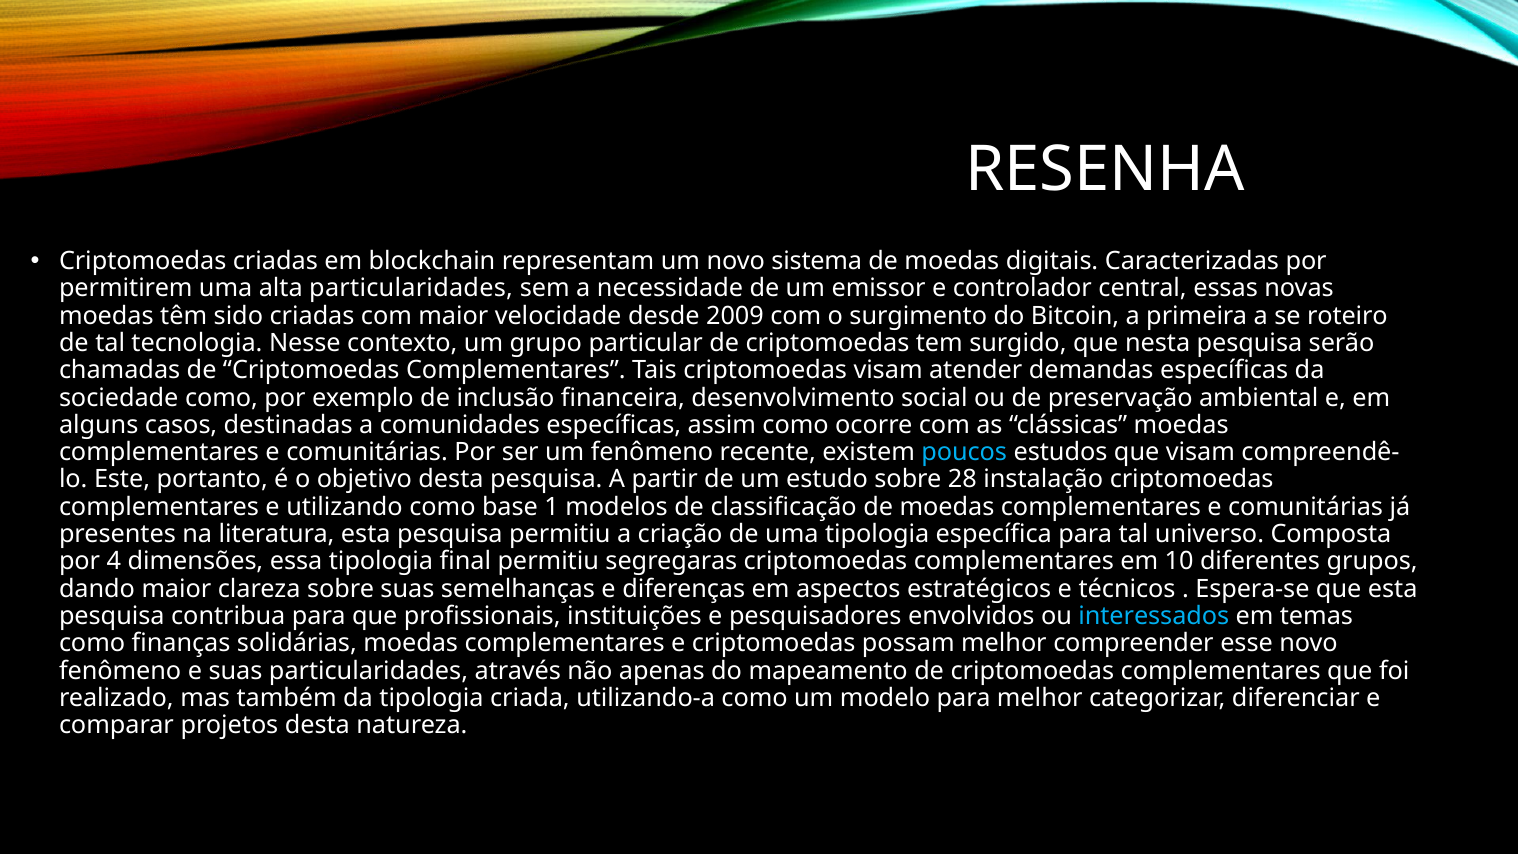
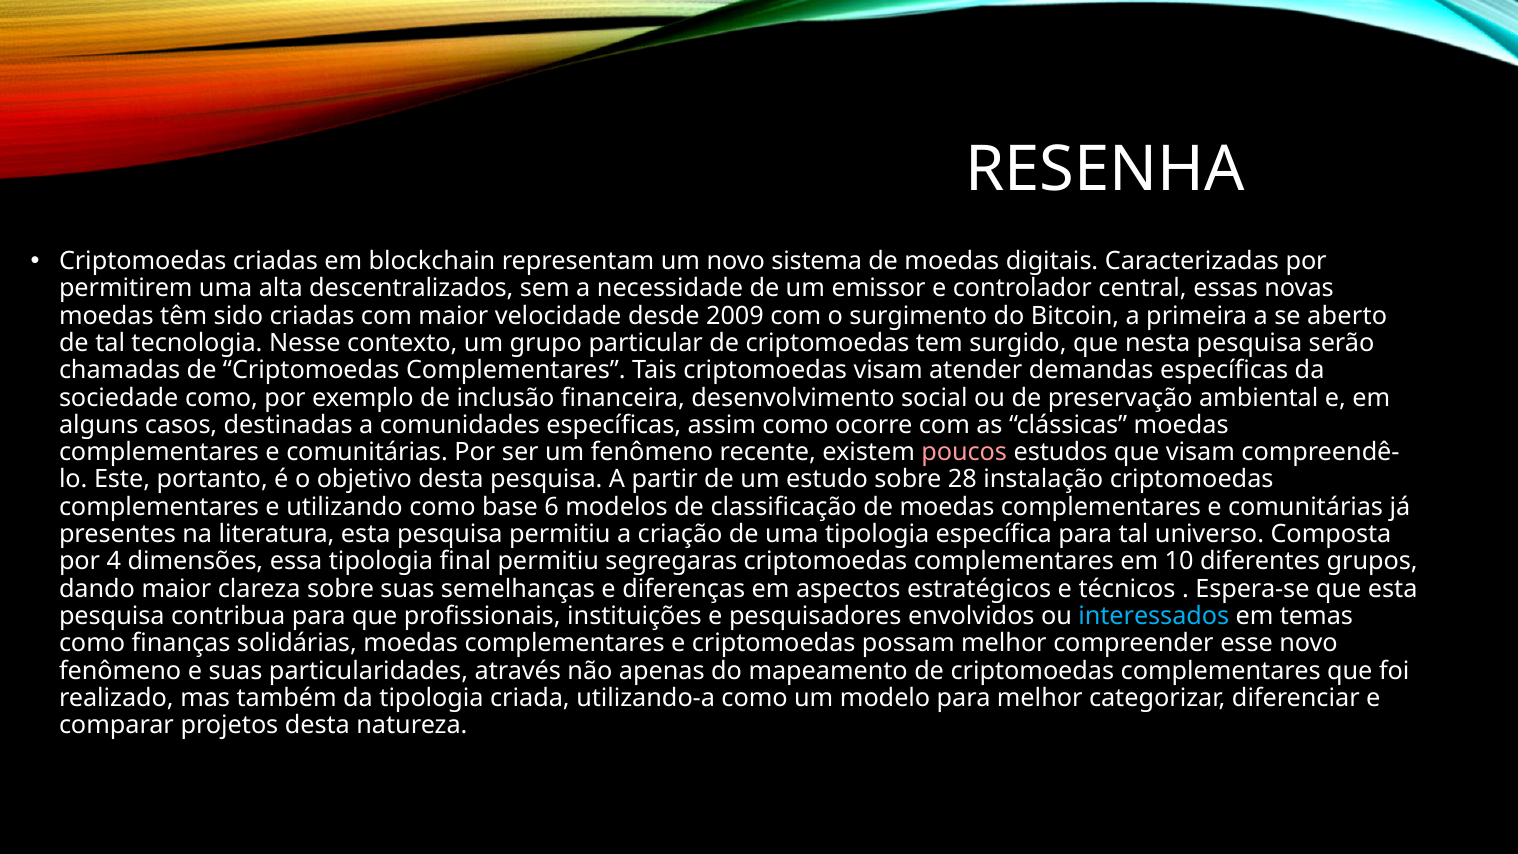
alta particularidades: particularidades -> descentralizados (411, 288)
roteiro: roteiro -> aberto (1347, 316)
poucos colour: light blue -> pink (964, 452)
1: 1 -> 6 (552, 507)
